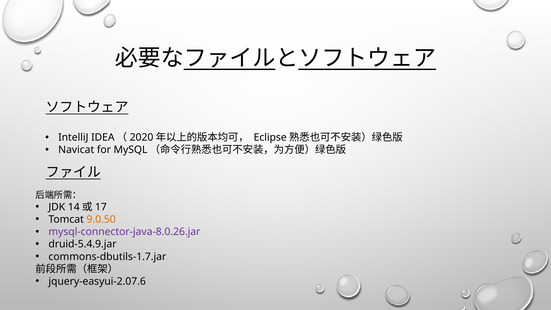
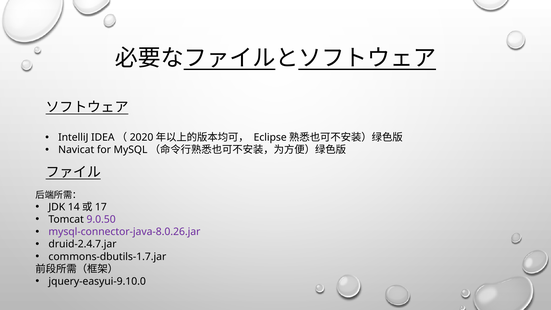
9.0.50 colour: orange -> purple (101, 219)
druid-5.4.9.jar: druid-5.4.9.jar -> druid-2.4.7.jar (83, 244)
jquery-easyui-2.07.6: jquery-easyui-2.07.6 -> jquery-easyui-9.10.0 (97, 281)
